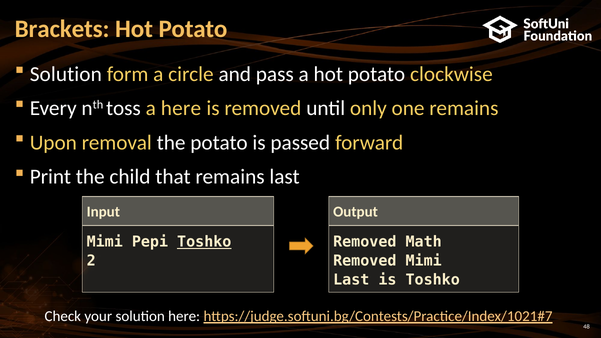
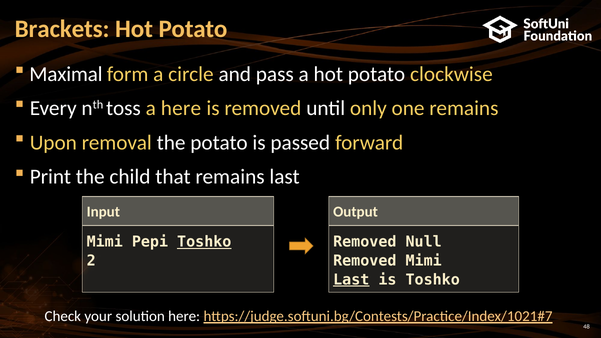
Solution: Solution -> Maximal (66, 74)
Math: Math -> Null (424, 242)
Last underline: none -> present (351, 280)
